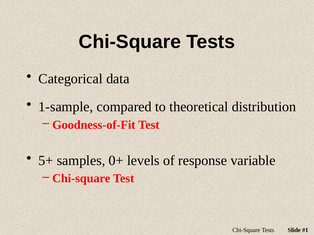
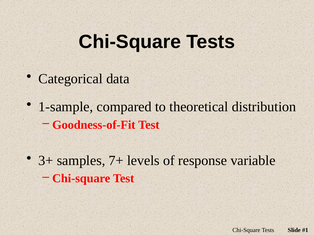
5+: 5+ -> 3+ (46, 161)
0+: 0+ -> 7+ (116, 161)
